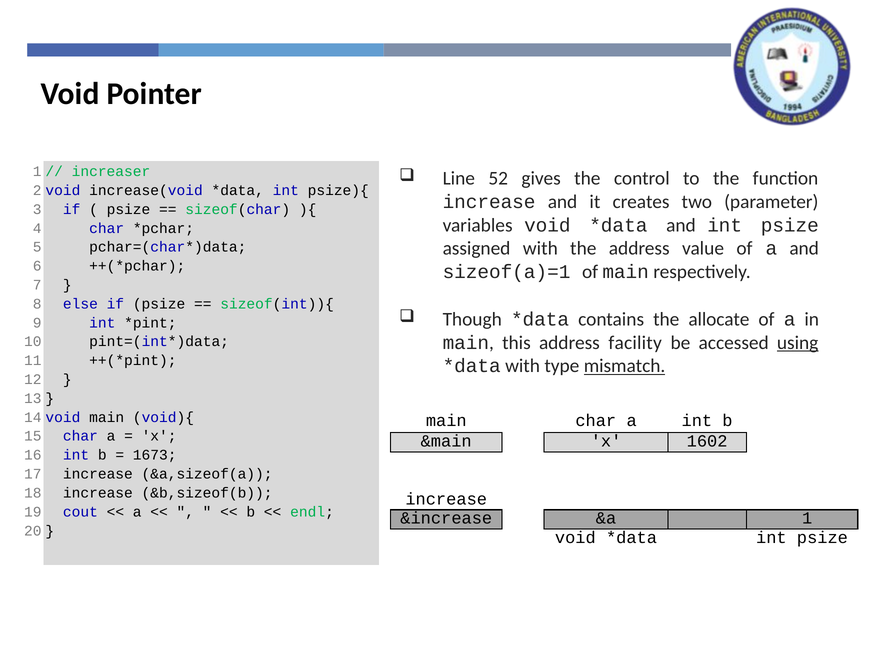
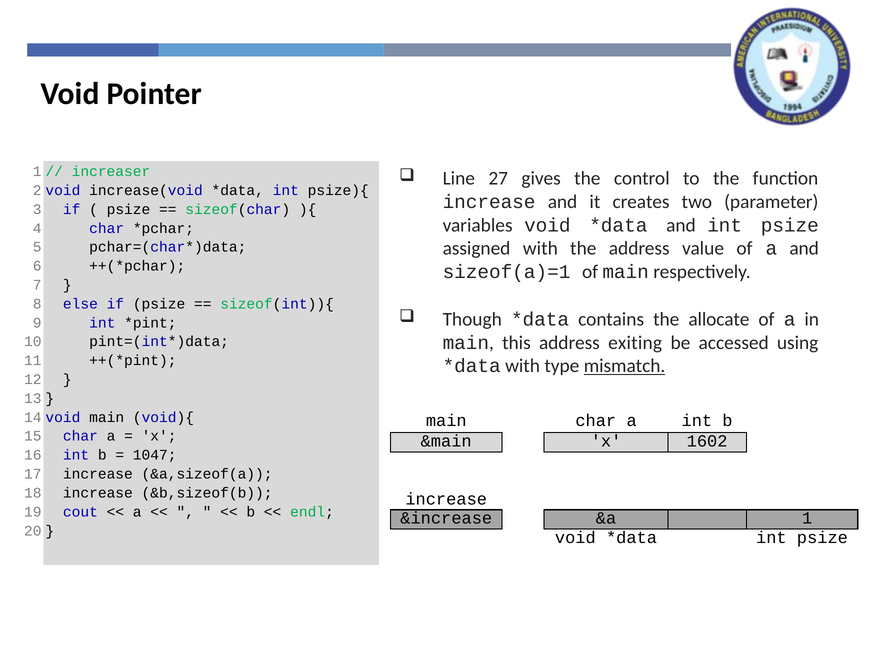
52: 52 -> 27 (498, 178)
facility: facility -> exiting (635, 342)
using underline: present -> none (798, 342)
1673: 1673 -> 1047 (155, 455)
